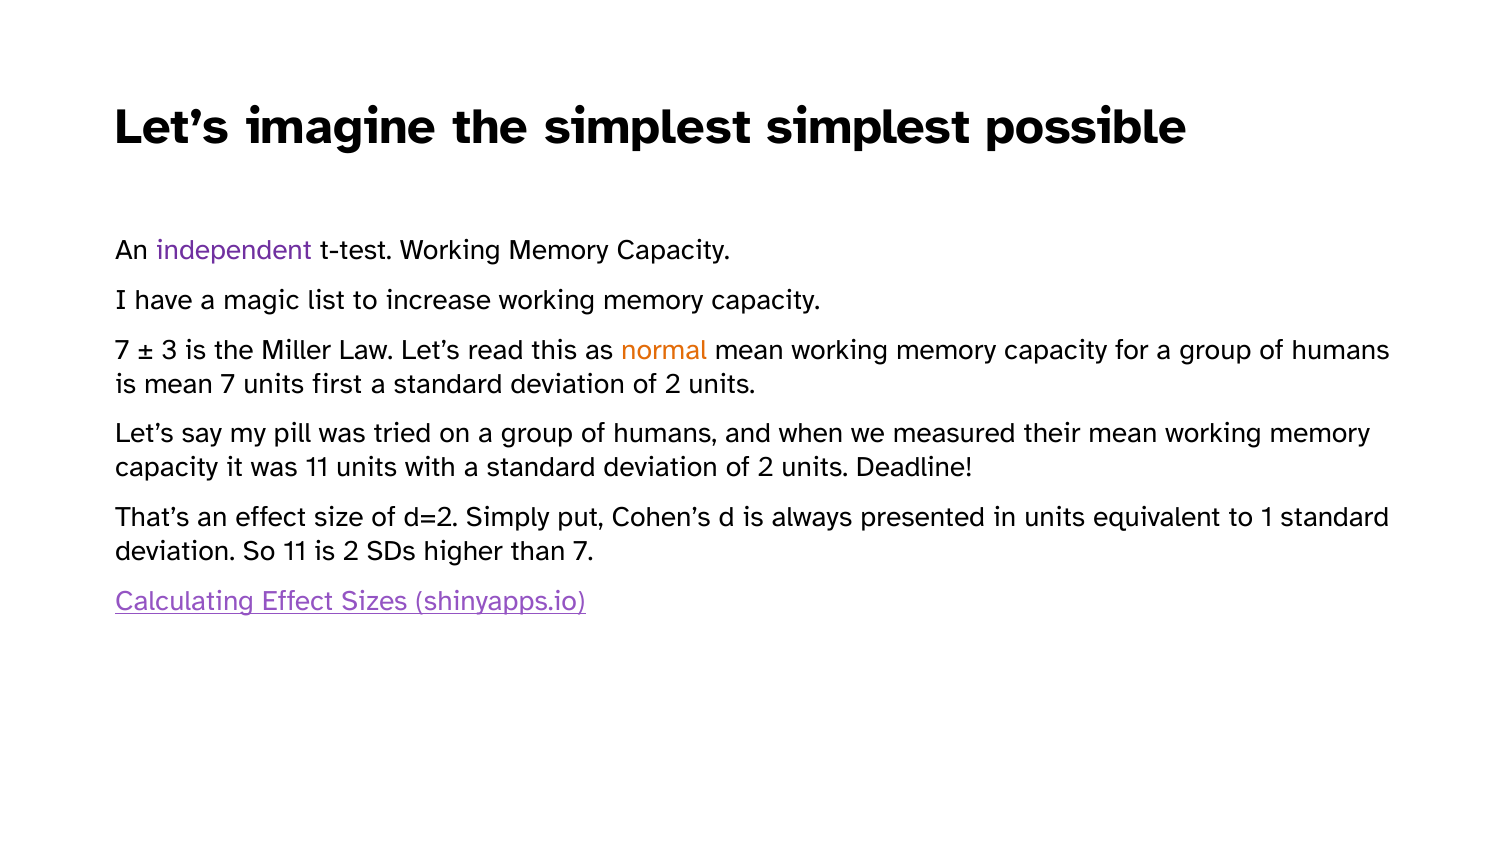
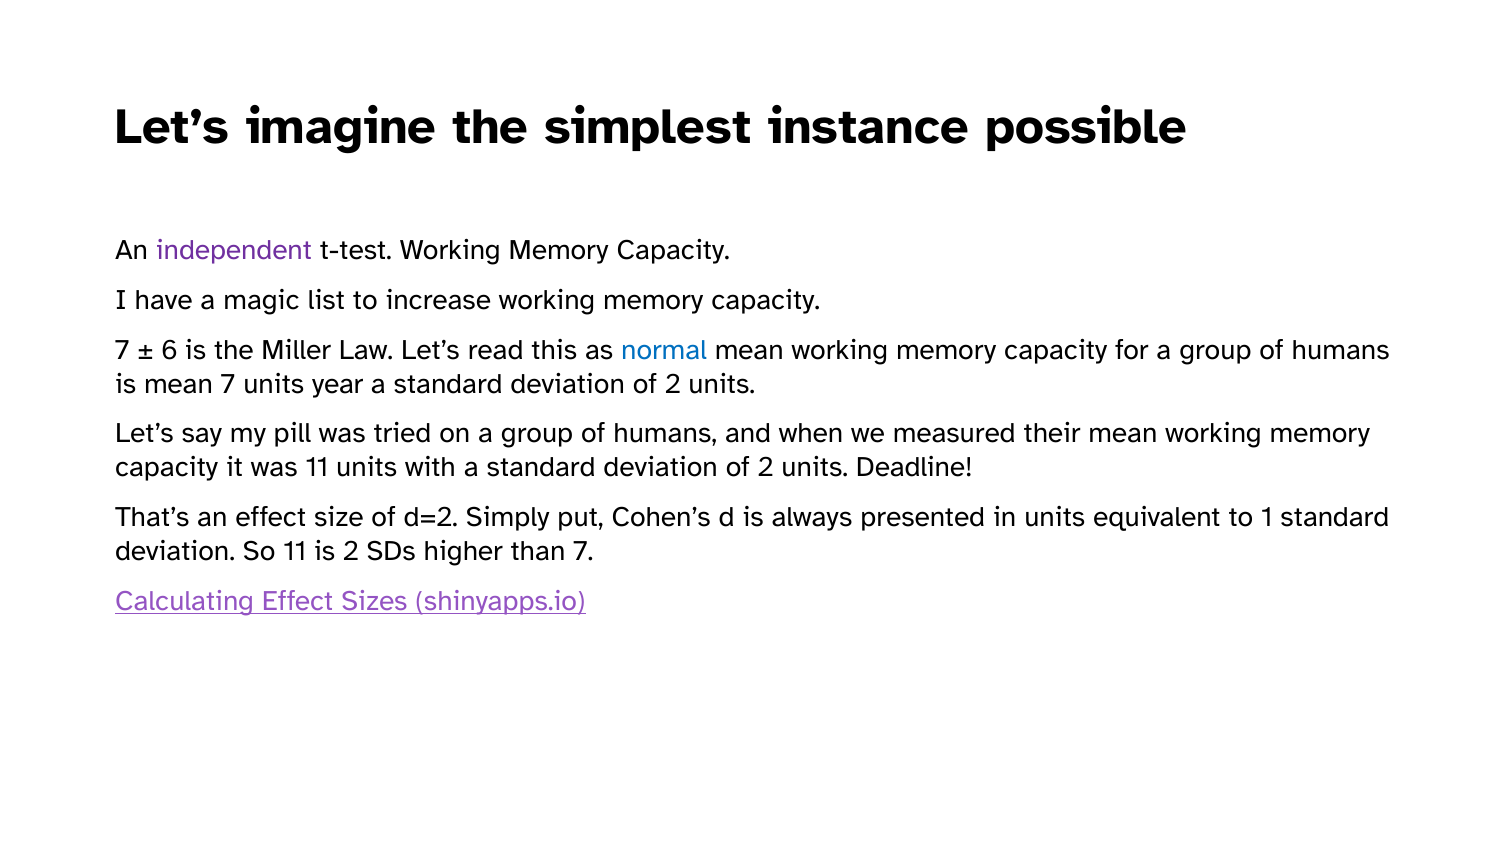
simplest simplest: simplest -> instance (868, 127)
3: 3 -> 6 (170, 350)
normal colour: orange -> blue (664, 350)
first: first -> year (338, 384)
